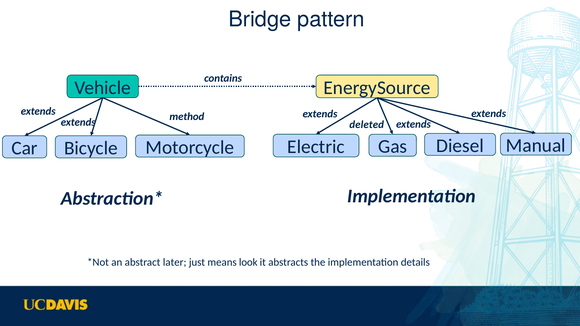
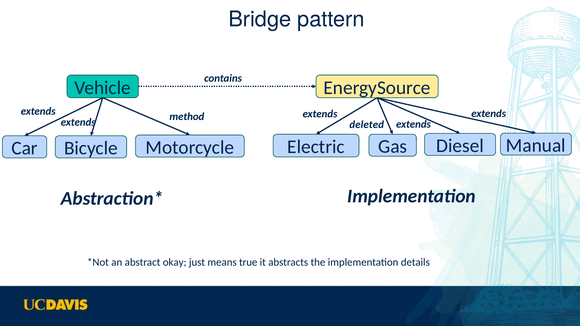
later: later -> okay (175, 263)
look: look -> true (248, 263)
